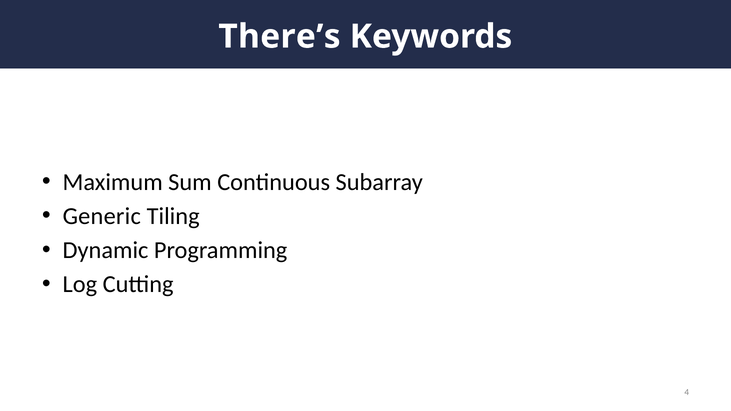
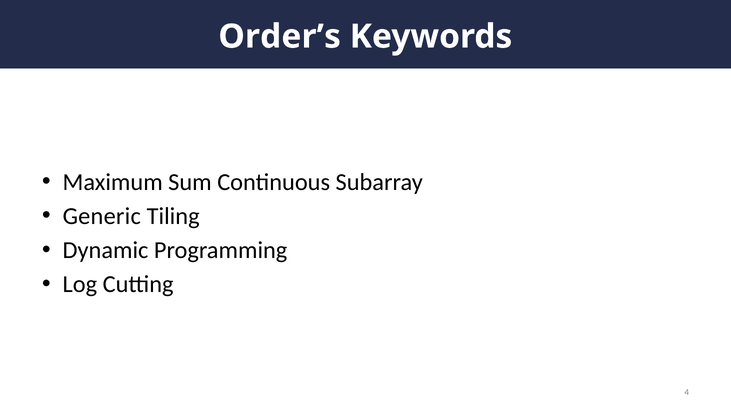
There’s: There’s -> Order’s (280, 37)
